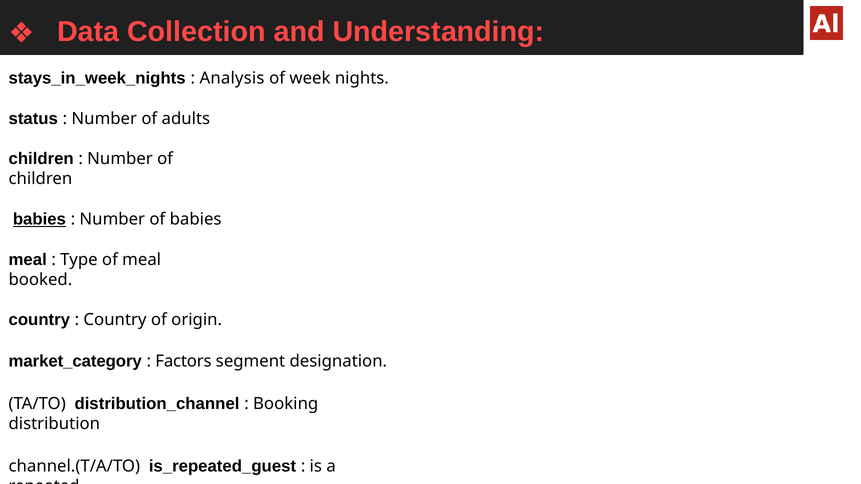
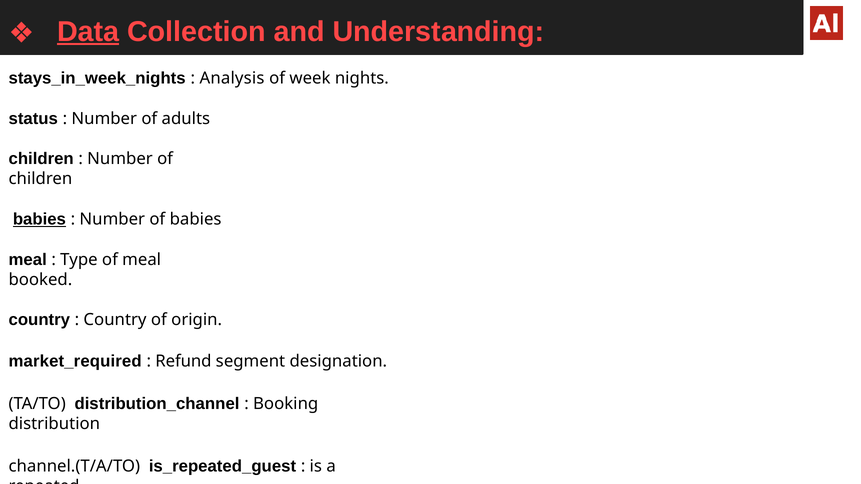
Data underline: none -> present (88, 32)
market_category: market_category -> market_required (75, 362)
Factors: Factors -> Refund (183, 362)
